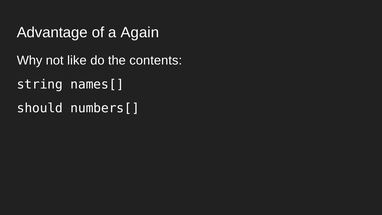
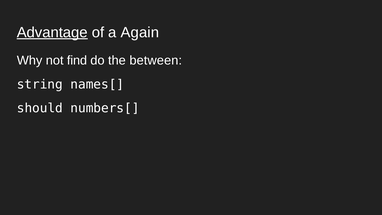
Advantage underline: none -> present (52, 32)
like: like -> find (77, 60)
contents: contents -> between (156, 60)
